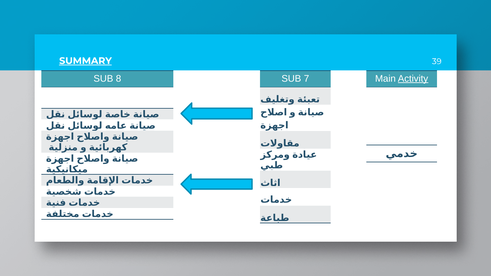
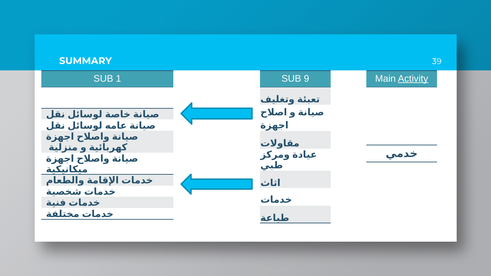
SUMMARY underline: present -> none (85, 61)
8: 8 -> 1 (119, 79)
7: 7 -> 9 (307, 79)
